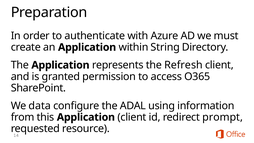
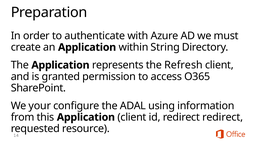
data: data -> your (40, 106)
redirect prompt: prompt -> redirect (223, 117)
